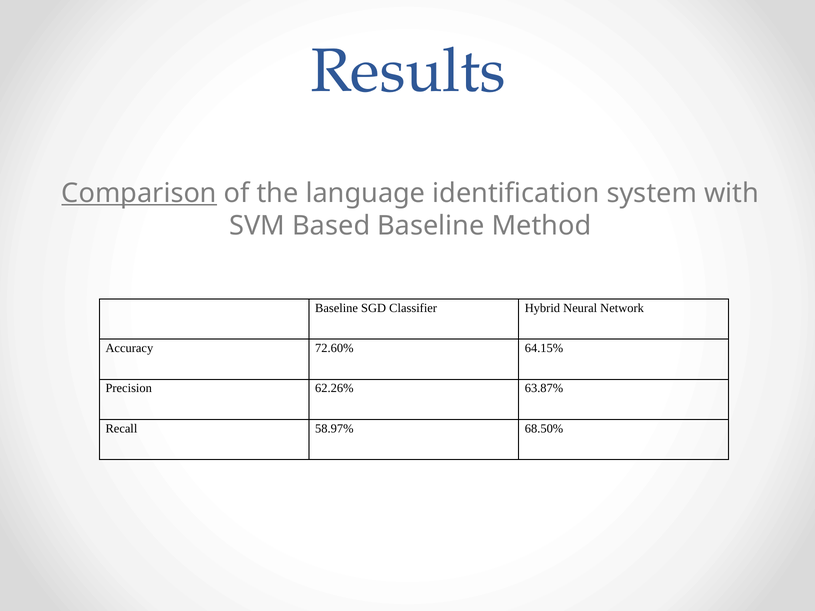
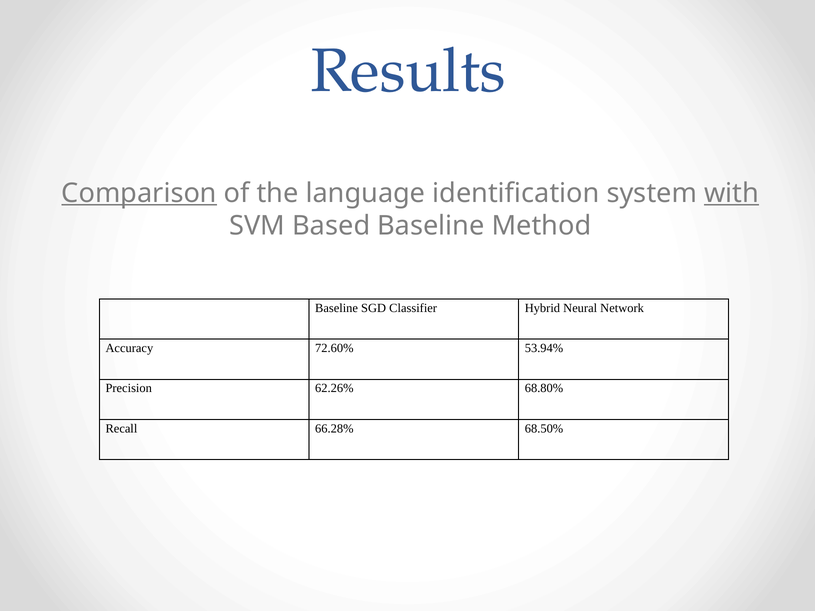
with underline: none -> present (732, 193)
64.15%: 64.15% -> 53.94% (544, 348)
63.87%: 63.87% -> 68.80% (544, 389)
58.97%: 58.97% -> 66.28% (334, 429)
